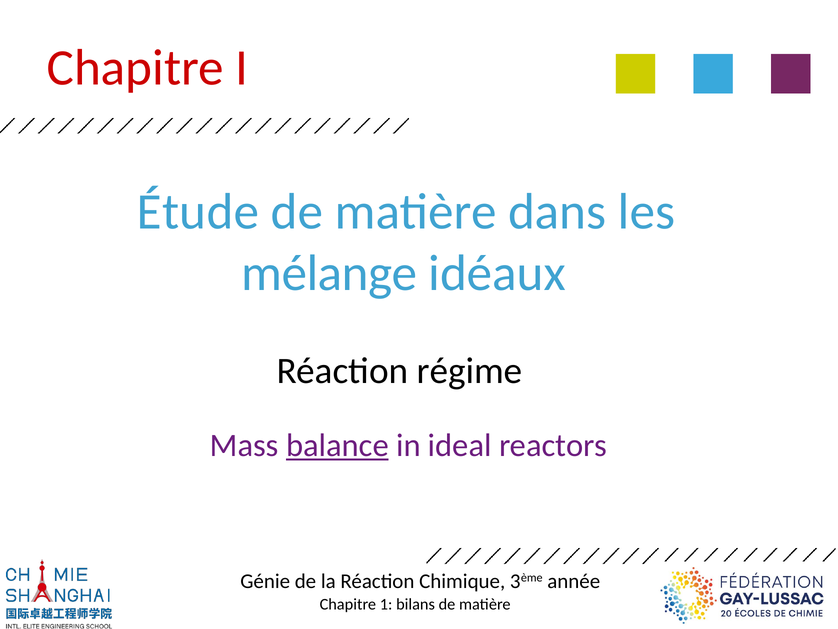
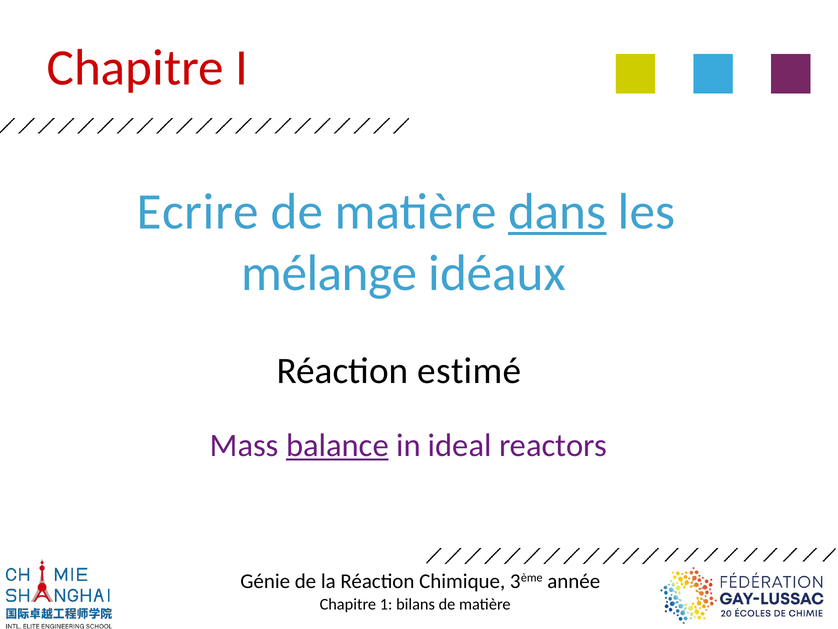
Étude: Étude -> Ecrire (198, 211)
dans underline: none -> present (557, 211)
régime: régime -> estimé (469, 370)
